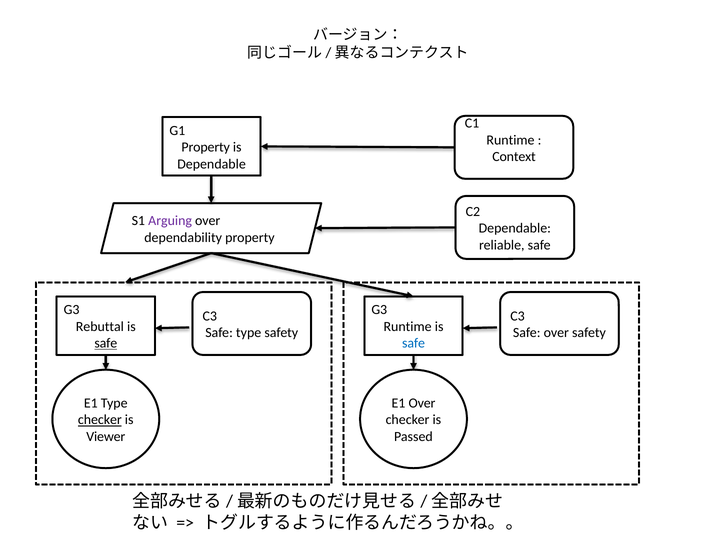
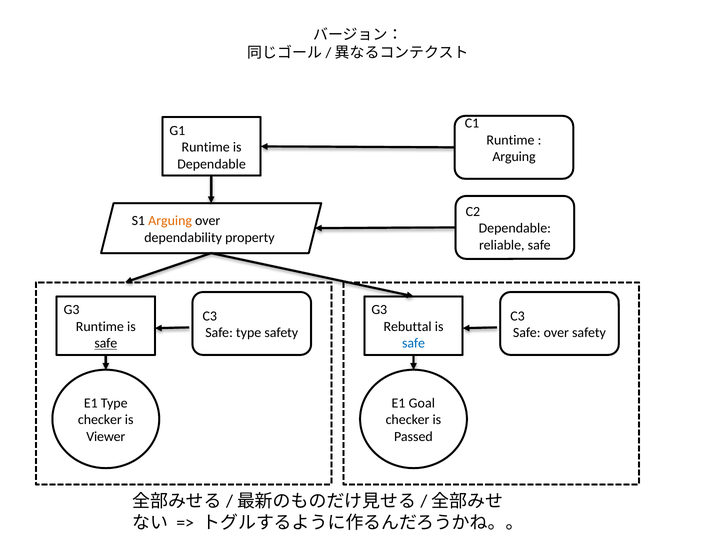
Property: Property -> Runtime (206, 147)
Context: Context -> Arguing (514, 157)
Arguing colour: purple -> orange (170, 221)
Rebuttal: Rebuttal -> Runtime (100, 327)
Runtime: Runtime -> Rebuttal (408, 327)
E1 Over: Over -> Goal (422, 403)
checker underline: present -> none (100, 420)
